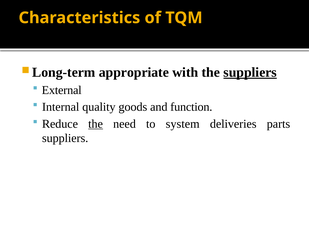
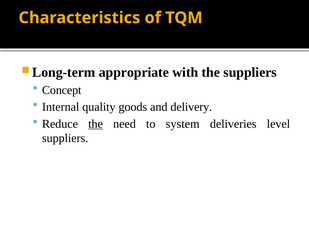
suppliers underline: present -> none (250, 72)
External: External -> Concept (62, 90)
function: function -> delivery (191, 107)
parts: parts -> level (278, 124)
